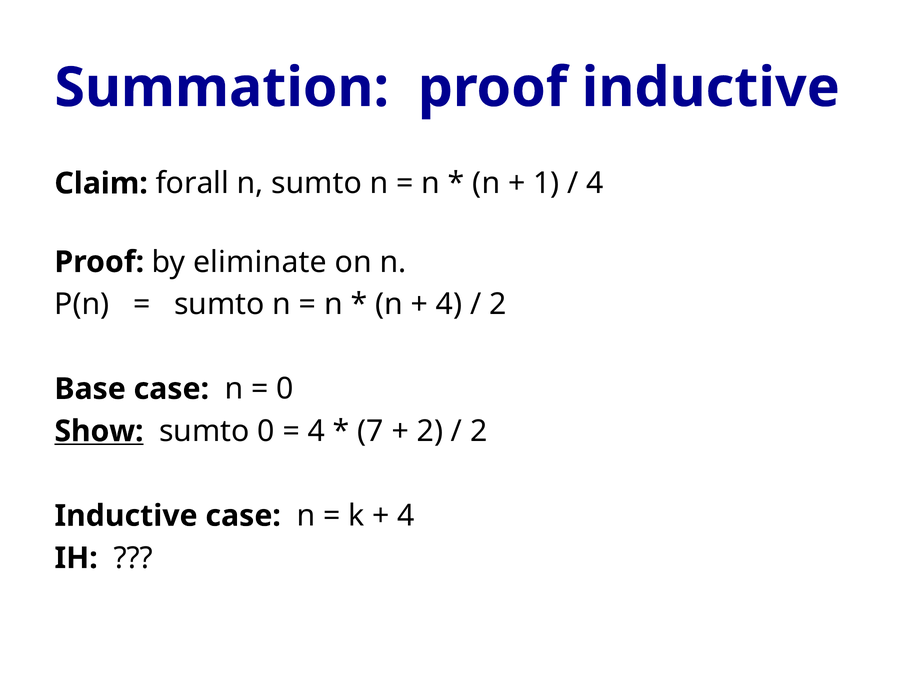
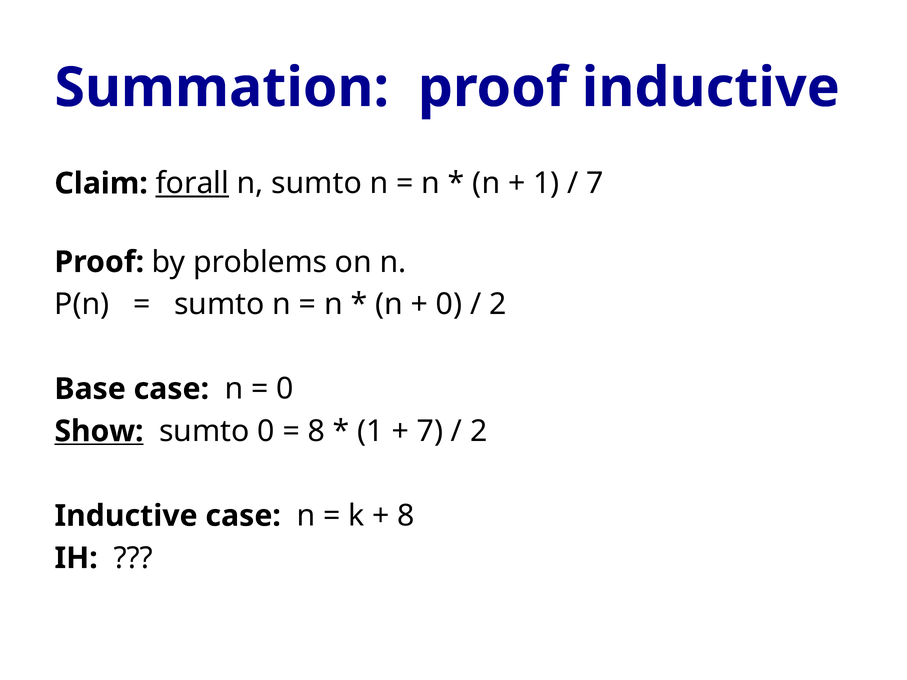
forall underline: none -> present (192, 184)
4: 4 -> 7 (595, 184)
eliminate: eliminate -> problems (260, 262)
4: 4 -> 0 (449, 304)
4: 4 -> 8 (316, 431)
7: 7 -> 1 (371, 431)
2: 2 -> 7 (430, 431)
4: 4 -> 8 (406, 516)
